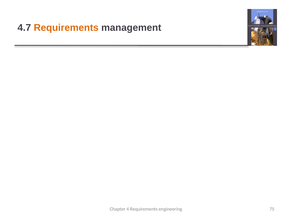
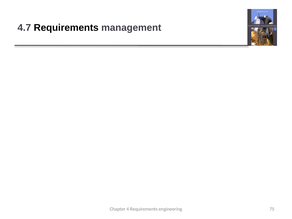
Requirements colour: orange -> black (66, 28)
